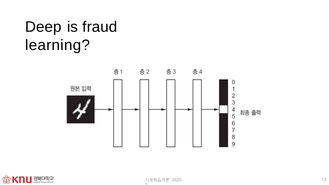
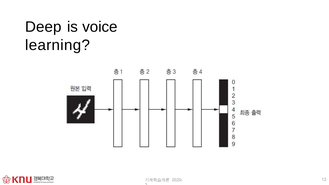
fraud: fraud -> voice (100, 27)
